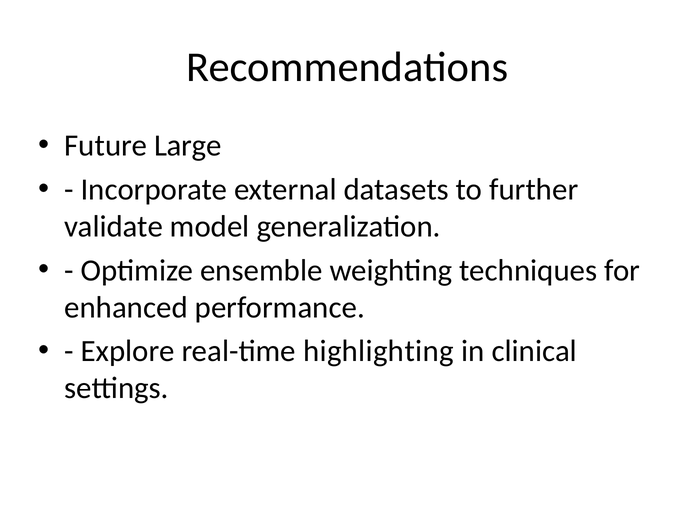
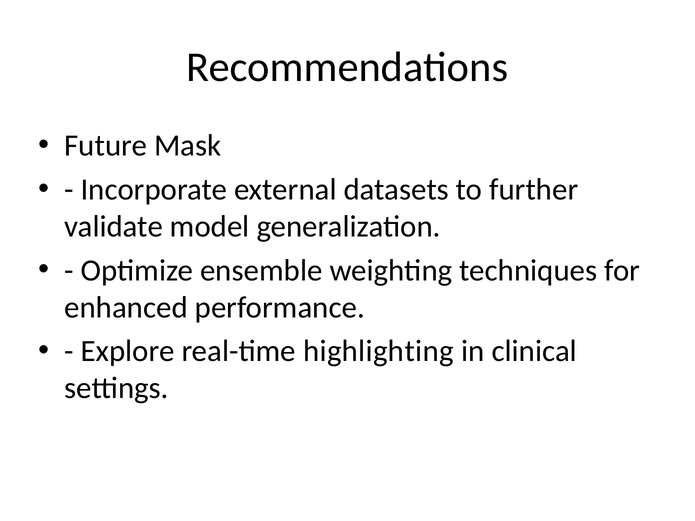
Large: Large -> Mask (188, 146)
